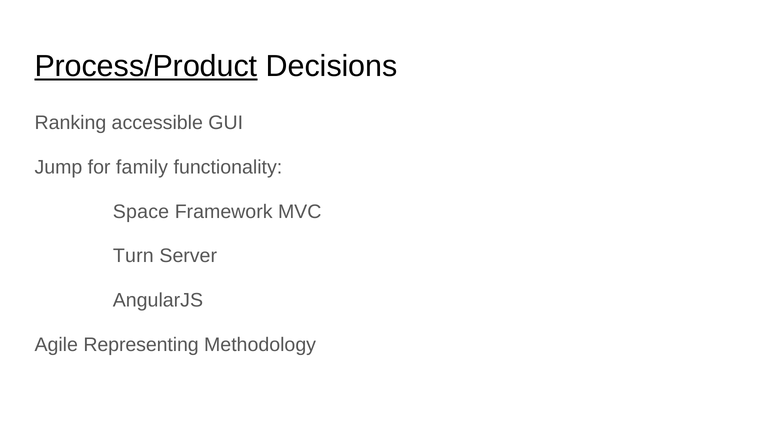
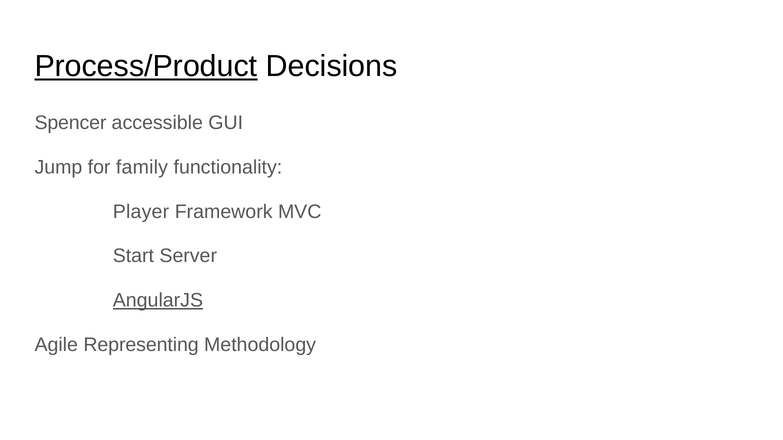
Ranking: Ranking -> Spencer (70, 123)
Space: Space -> Player (141, 212)
Turn: Turn -> Start (133, 256)
AngularJS underline: none -> present (158, 301)
